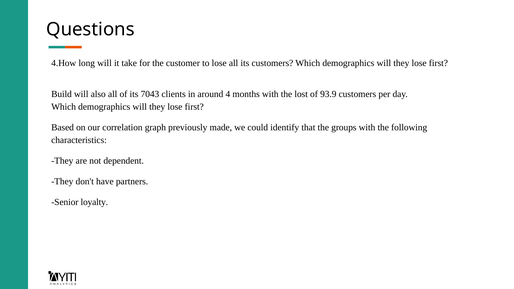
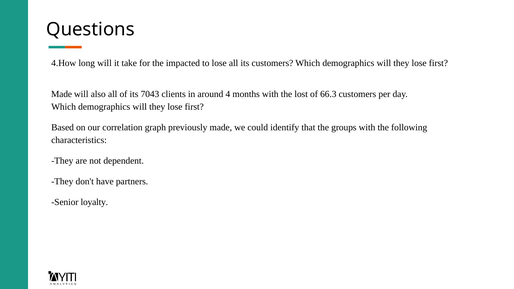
customer: customer -> impacted (183, 63)
Build: Build -> Made (62, 94)
93.9: 93.9 -> 66.3 (328, 94)
